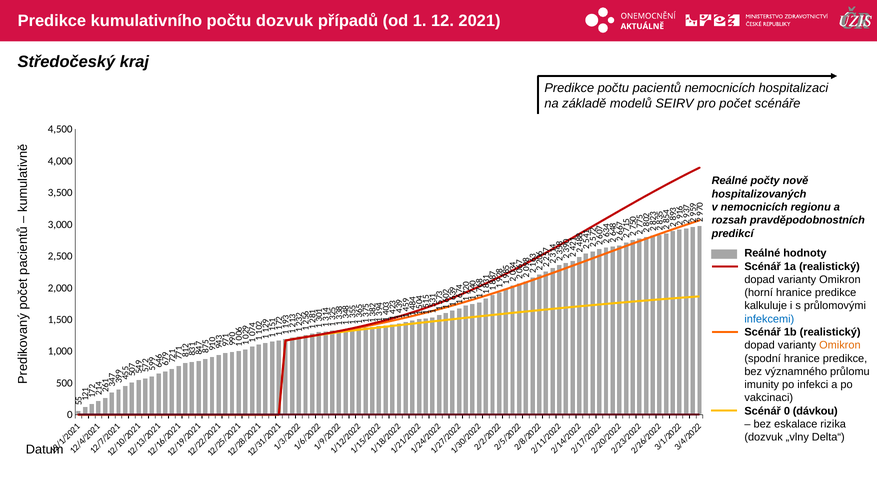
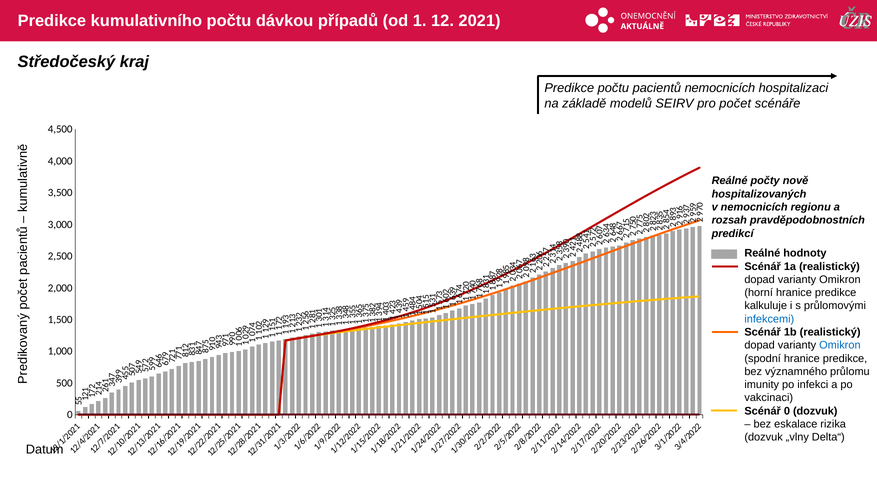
počtu dozvuk: dozvuk -> dávkou (285, 21)
Omikron colour: orange -> blue (840, 346)
0 dávkou: dávkou -> dozvuk (815, 411)
